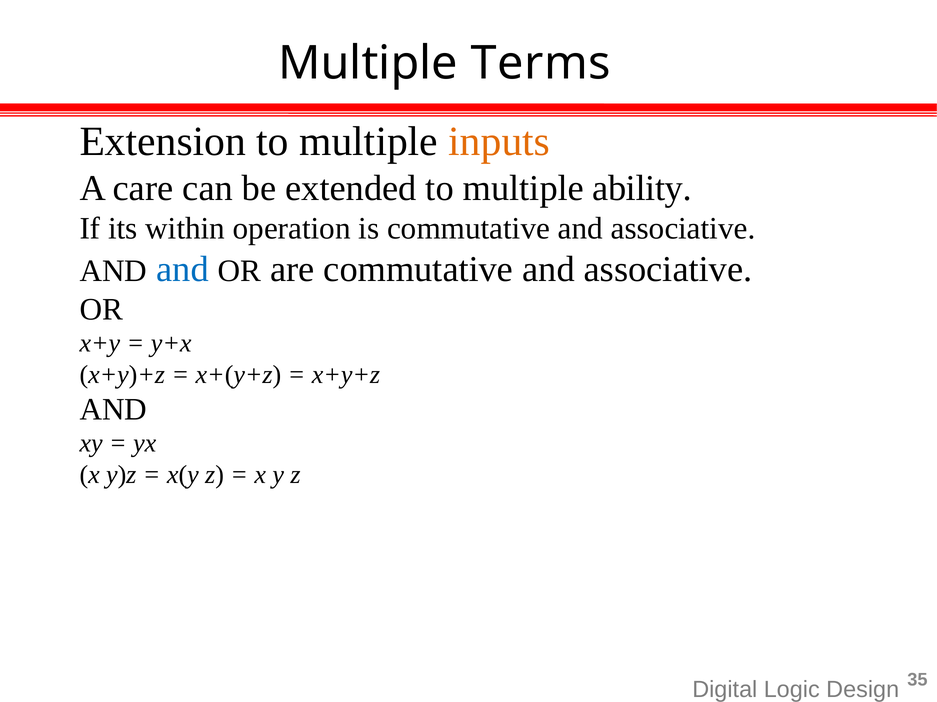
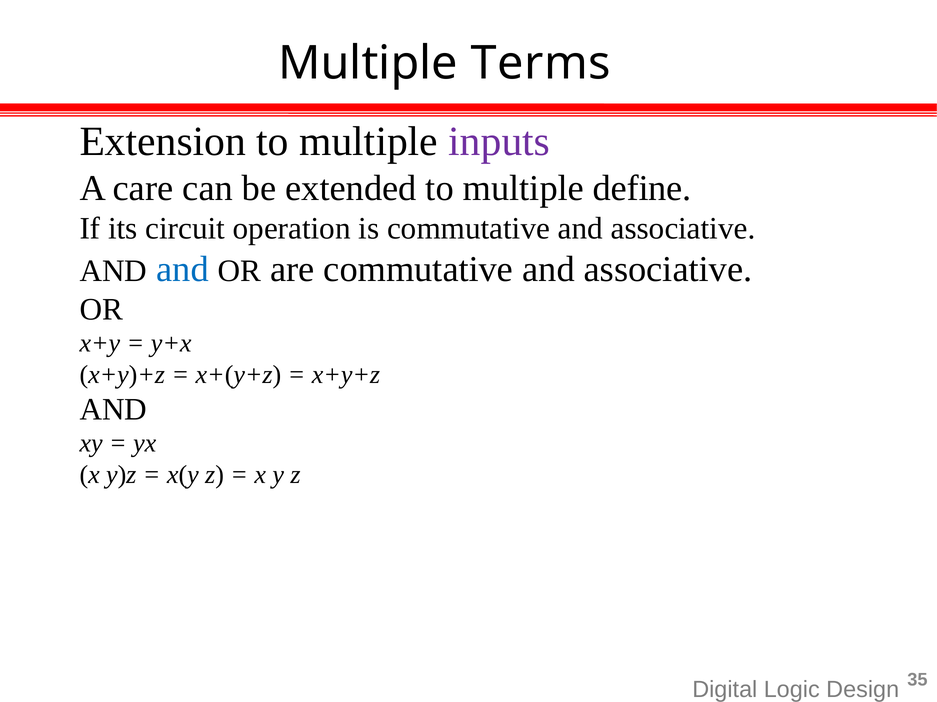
inputs colour: orange -> purple (499, 142)
ability: ability -> define (642, 188)
within: within -> circuit (185, 229)
